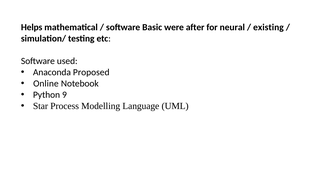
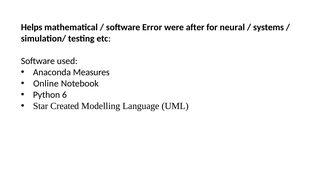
Basic: Basic -> Error (152, 27)
existing: existing -> systems (269, 27)
Proposed: Proposed -> Measures (91, 72)
9: 9 -> 6 (64, 95)
Process: Process -> Created (65, 106)
